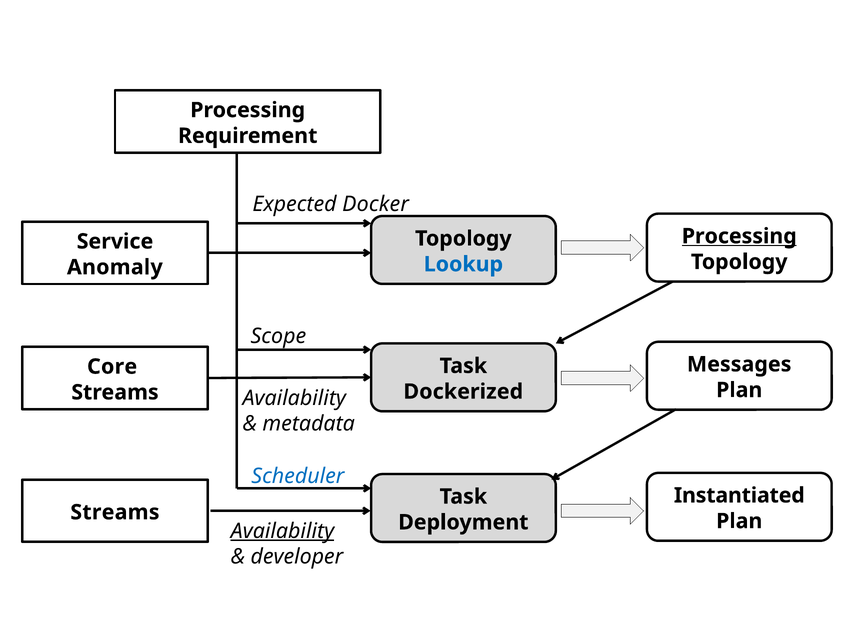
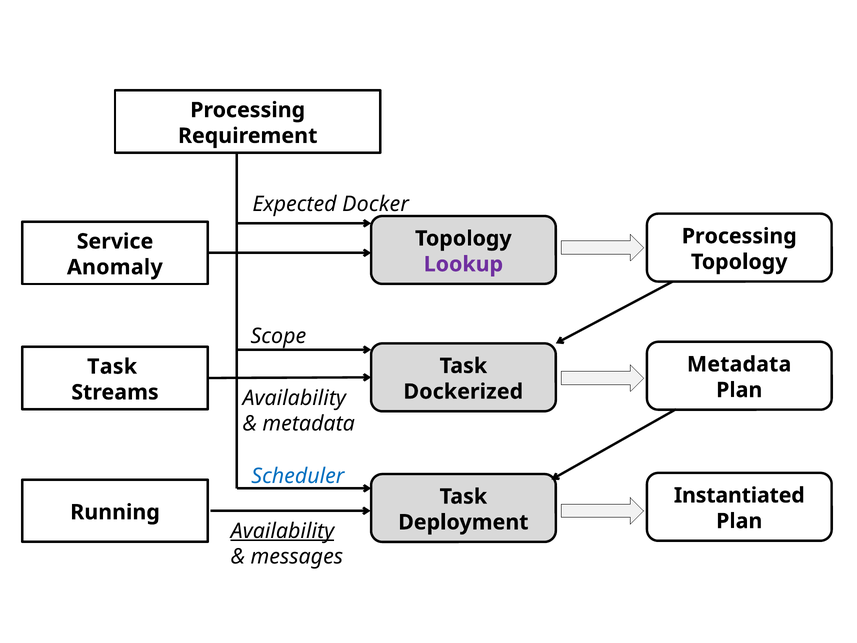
Processing underline: present -> none (739, 236)
Lookup colour: blue -> purple (463, 264)
Messages: Messages -> Metadata (739, 364)
Core: Core -> Task (112, 367)
Streams: Streams -> Running (115, 512)
developer: developer -> messages (297, 557)
